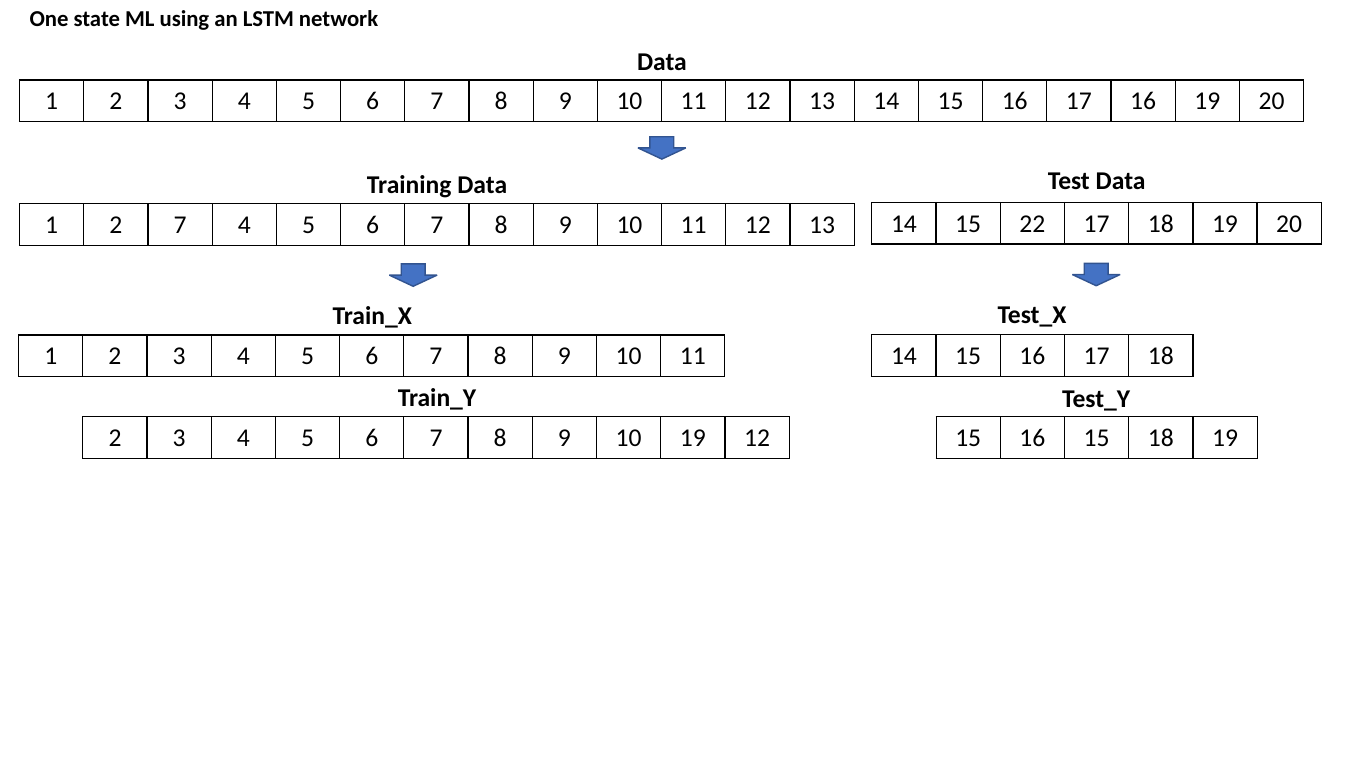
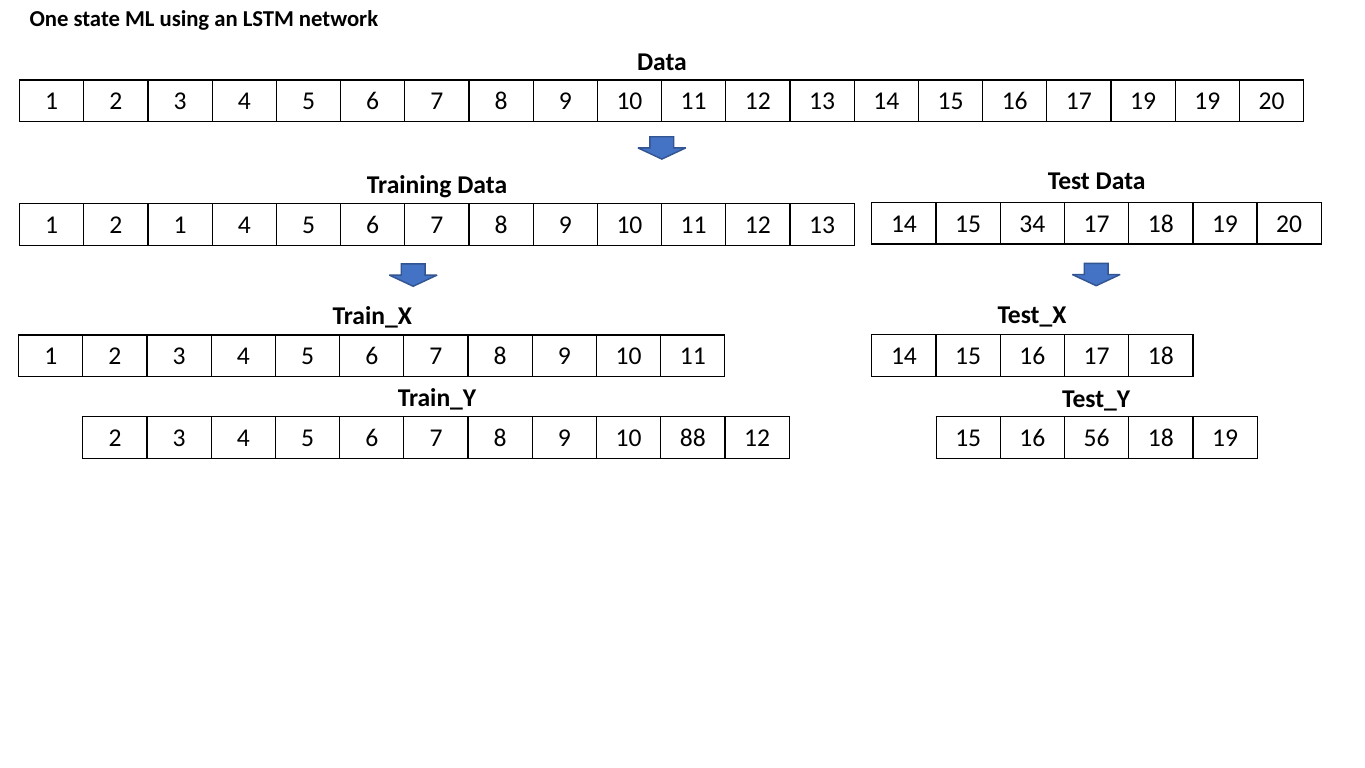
17 16: 16 -> 19 (1143, 101)
2 7: 7 -> 1 (180, 225)
22: 22 -> 34 (1032, 224)
10 19: 19 -> 88 (693, 438)
16 15: 15 -> 56 (1097, 438)
